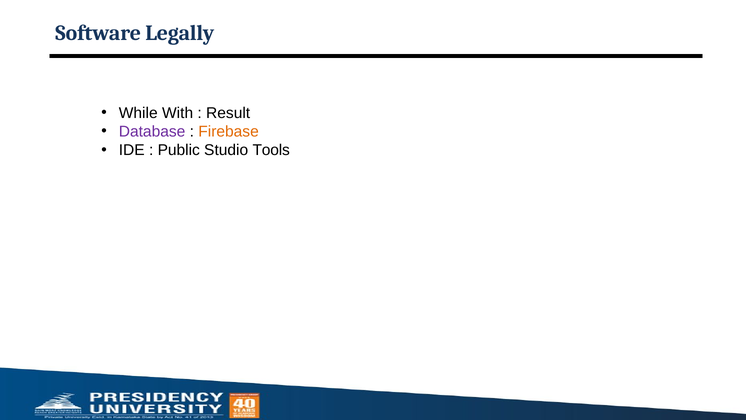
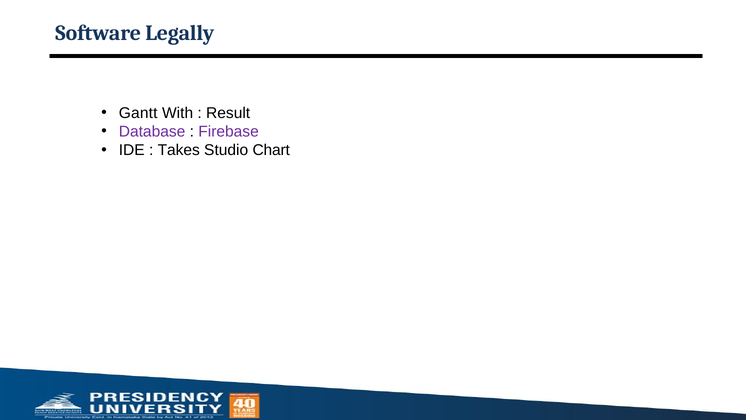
While: While -> Gantt (138, 113)
Firebase colour: orange -> purple (229, 131)
Public: Public -> Takes (179, 150)
Tools: Tools -> Chart (271, 150)
